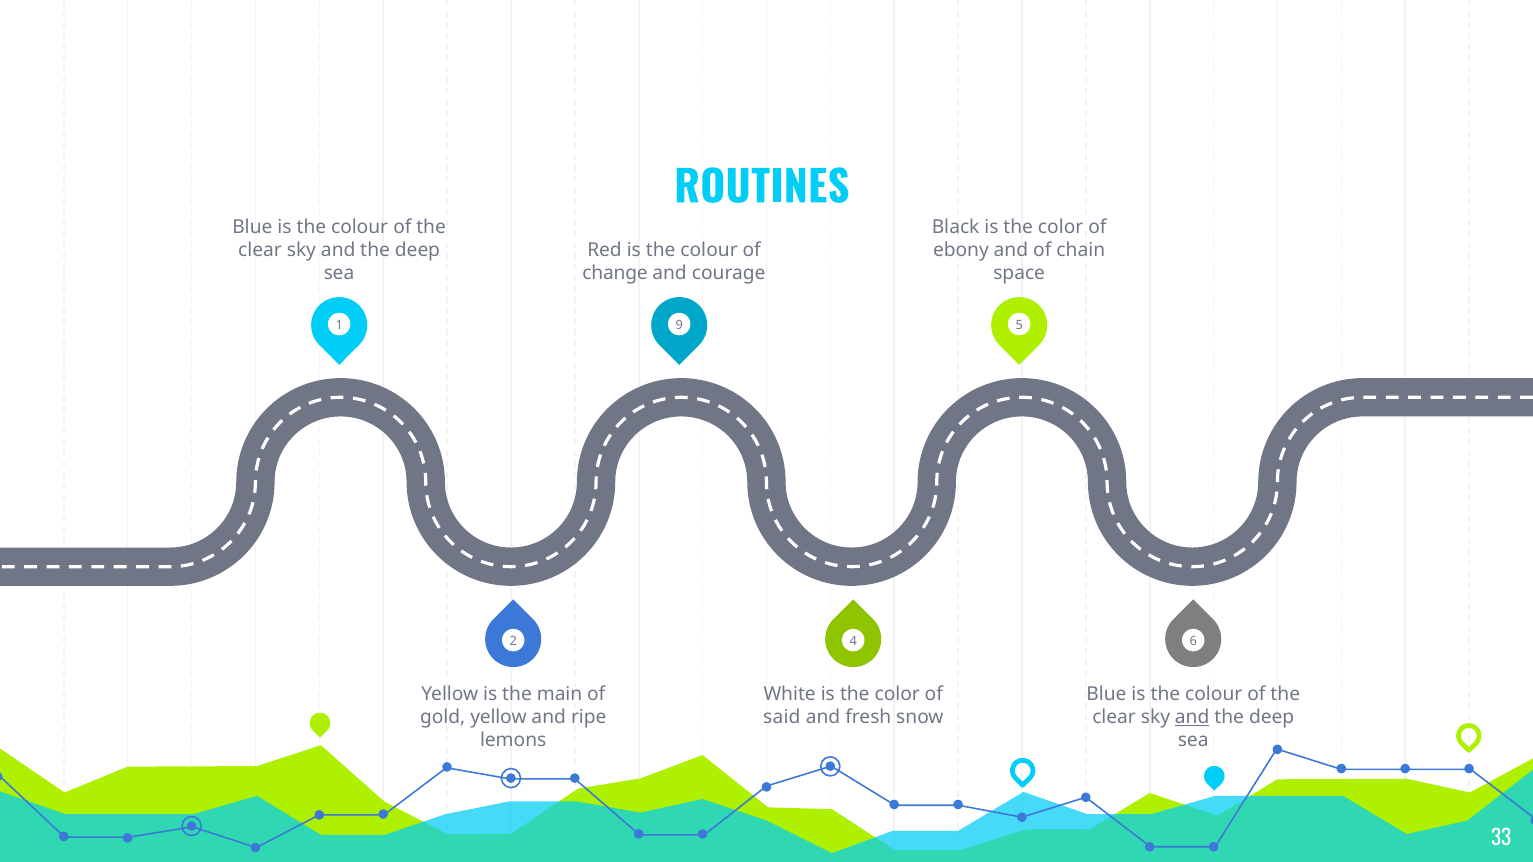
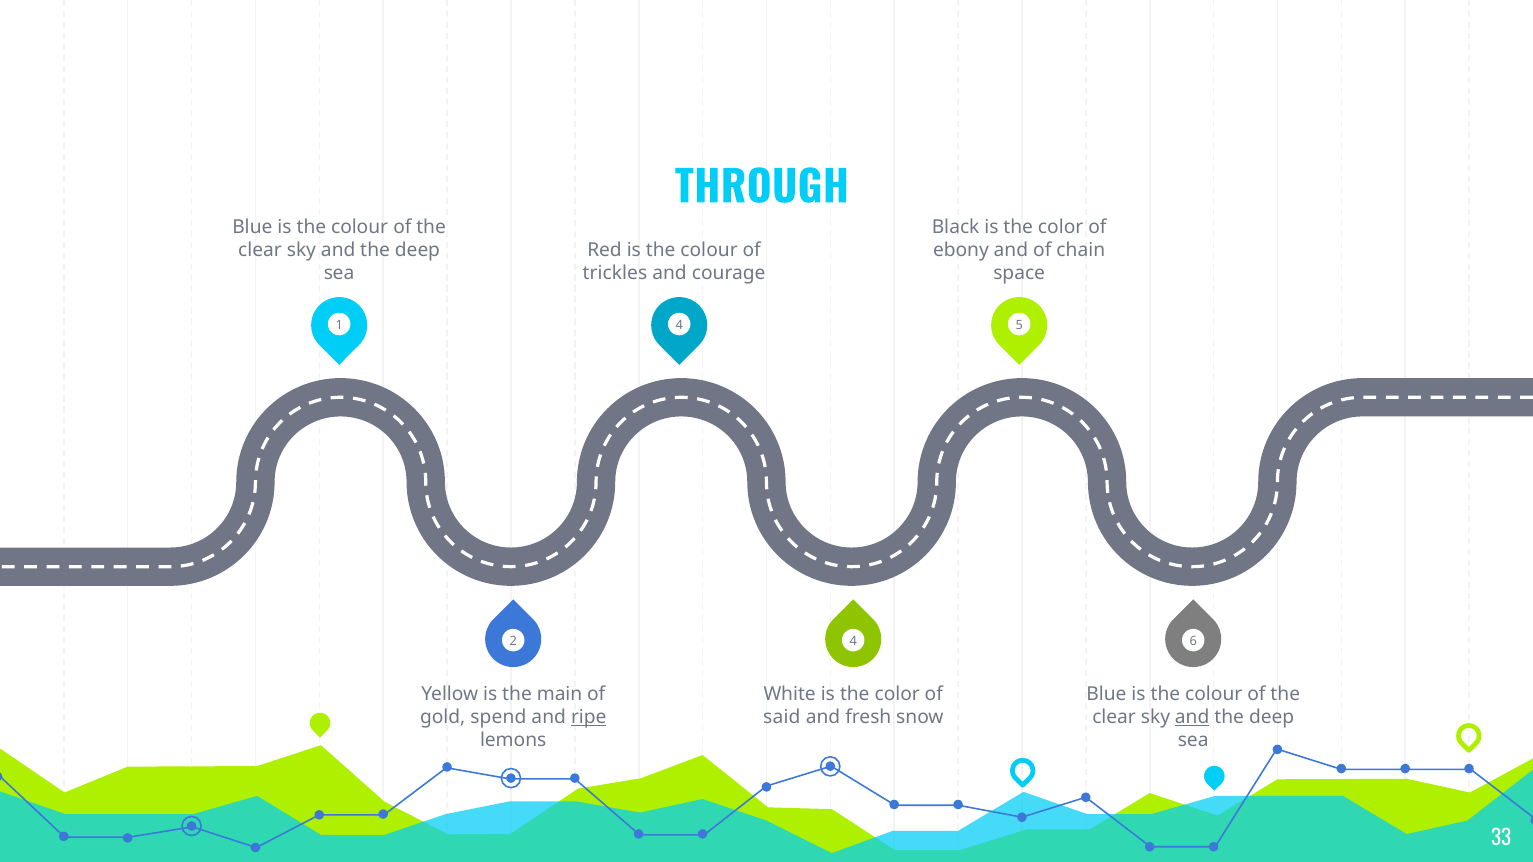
ROUTINES: ROUTINES -> THROUGH (762, 188)
change: change -> trickles (615, 273)
1 9: 9 -> 4 (679, 325)
gold yellow: yellow -> spend (498, 717)
ripe underline: none -> present (589, 717)
